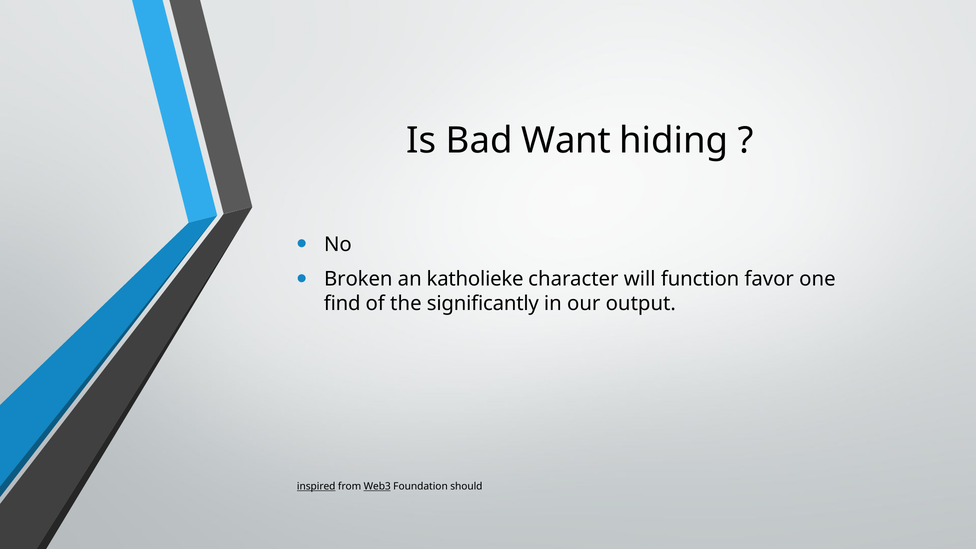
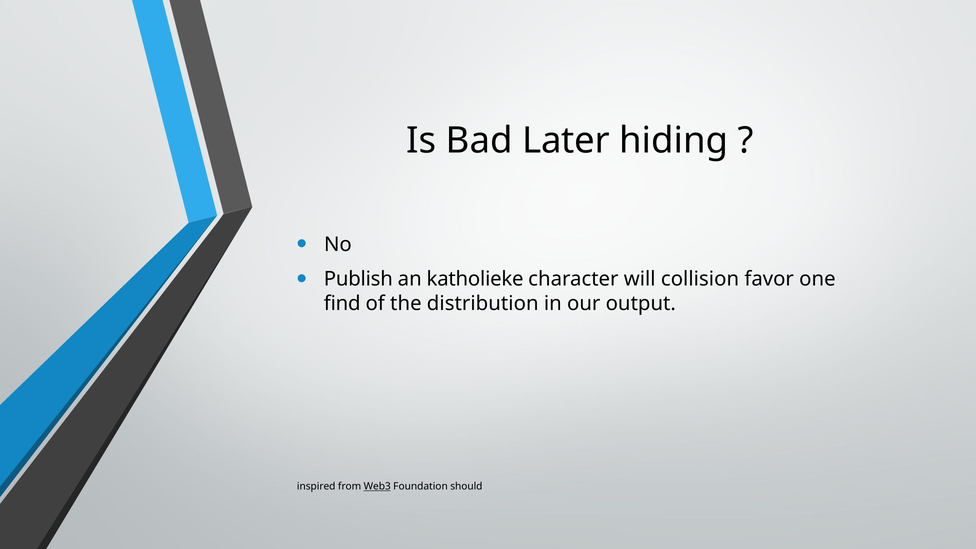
Want: Want -> Later (566, 141)
Broken: Broken -> Publish (358, 279)
function: function -> collision (700, 279)
significantly: significantly -> distribution (483, 304)
inspired underline: present -> none (316, 486)
